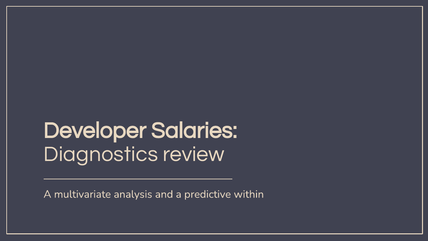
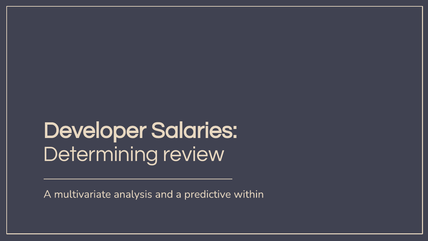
Diagnostics: Diagnostics -> Determining (101, 154)
